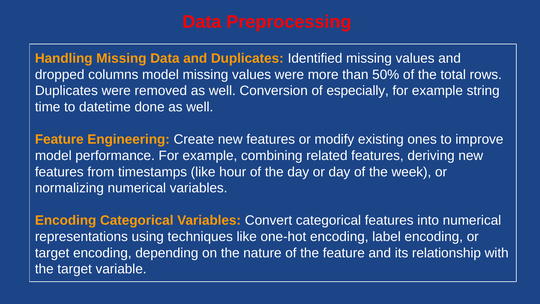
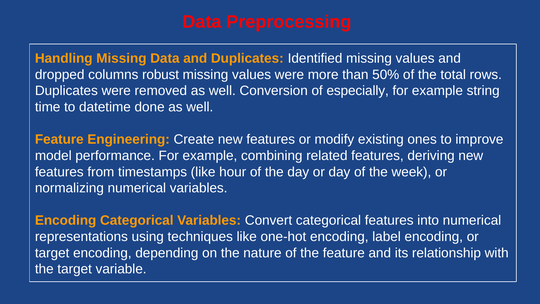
columns model: model -> robust (161, 75)
